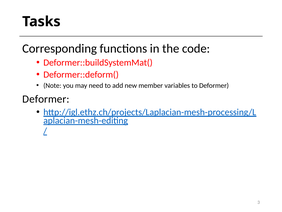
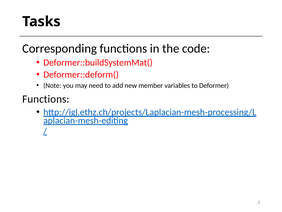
Deformer: Deformer -> Functions (46, 99)
